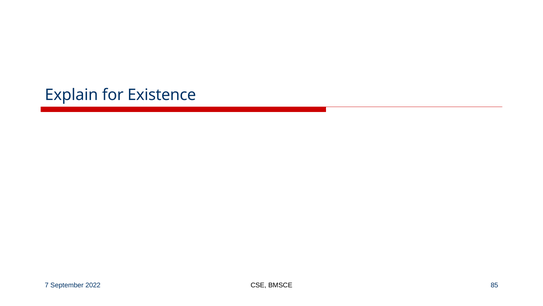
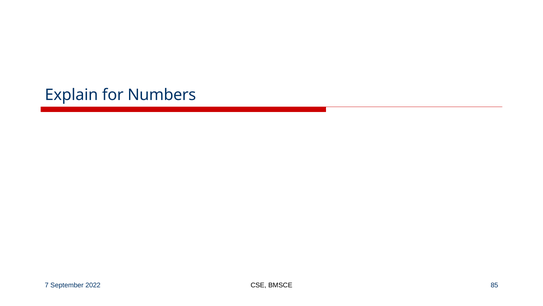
Existence: Existence -> Numbers (162, 95)
